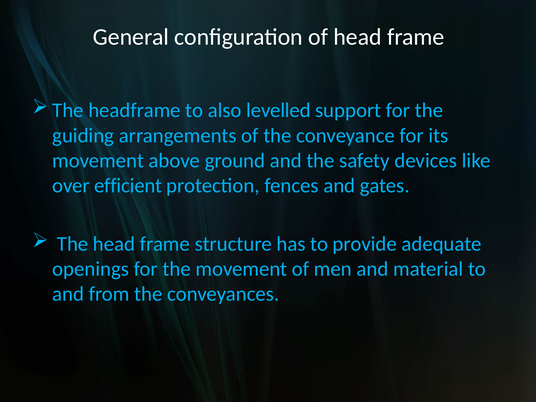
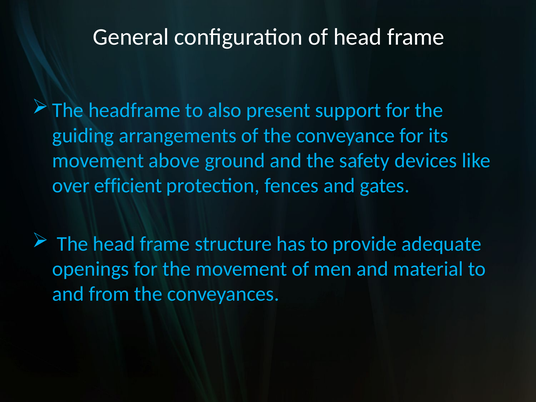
levelled: levelled -> present (278, 110)
